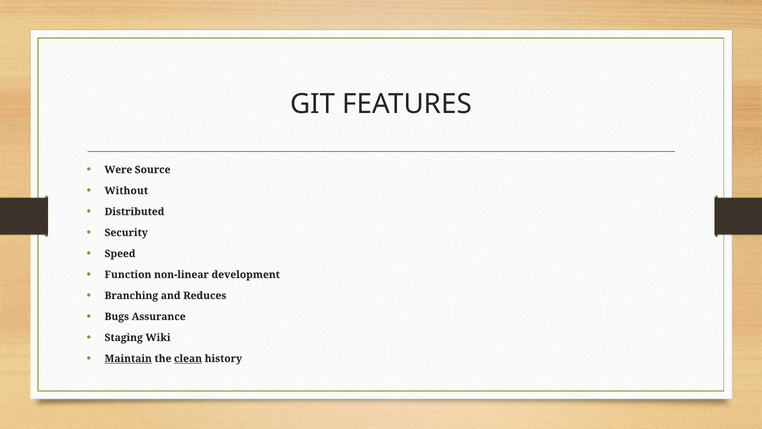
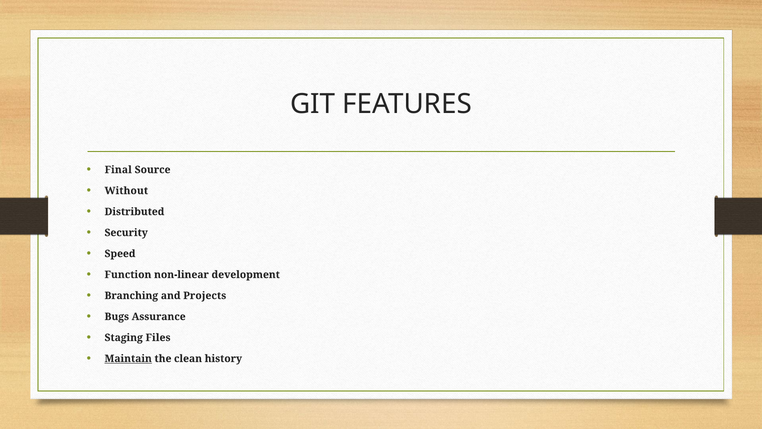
Were: Were -> Final (118, 170)
Reduces: Reduces -> Projects (205, 295)
Wiki: Wiki -> Files (158, 337)
clean underline: present -> none (188, 358)
